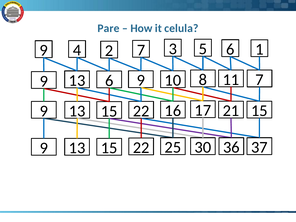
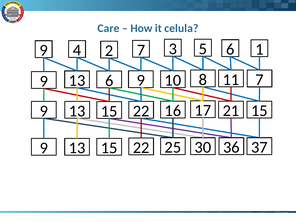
Pare: Pare -> Care (108, 28)
